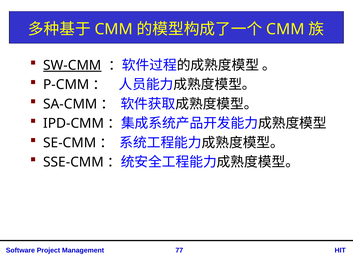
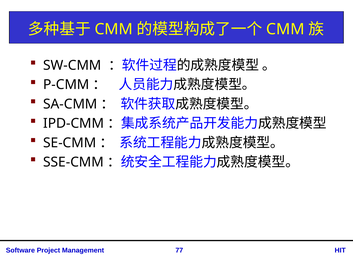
SW-CMM underline: present -> none (72, 66)
